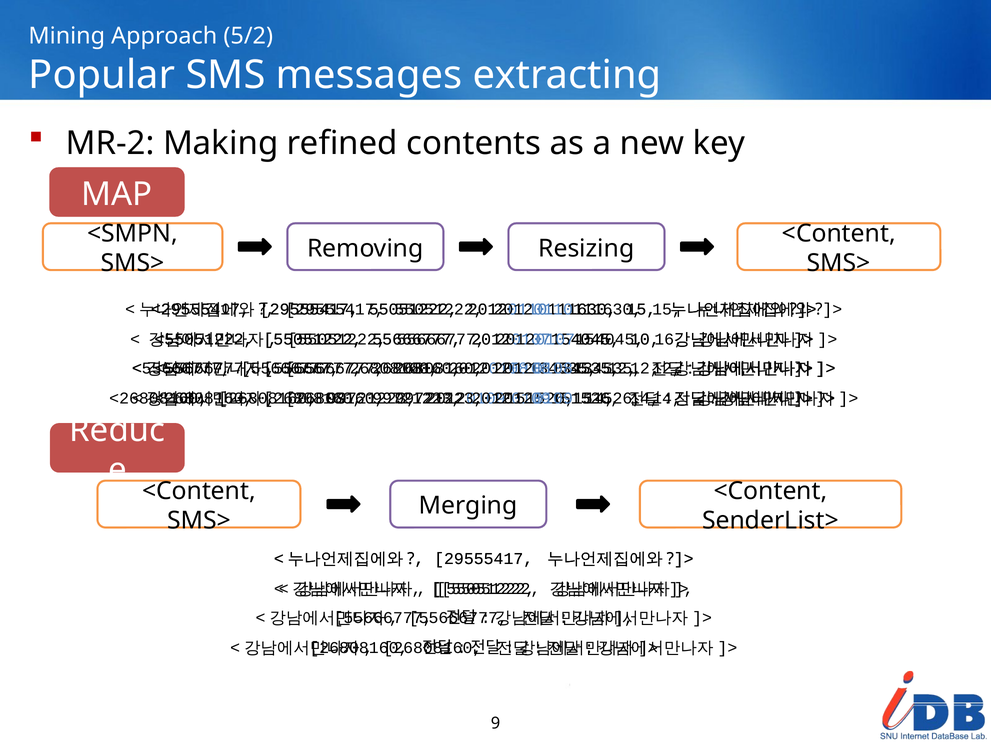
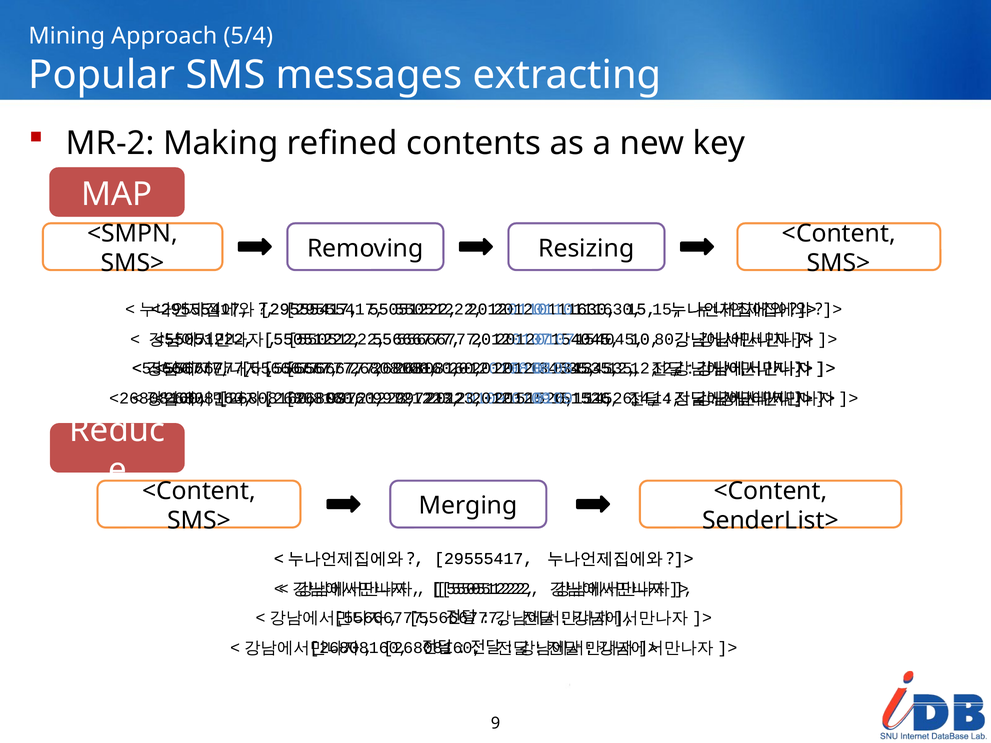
5/2: 5/2 -> 5/4 (248, 36)
16: 16 -> 80 (669, 339)
